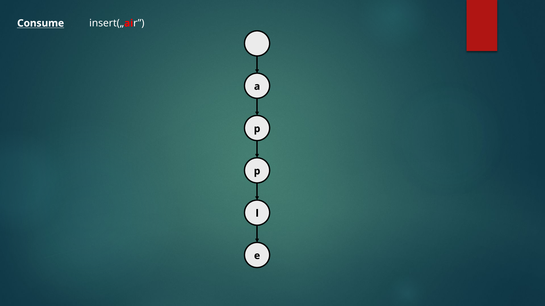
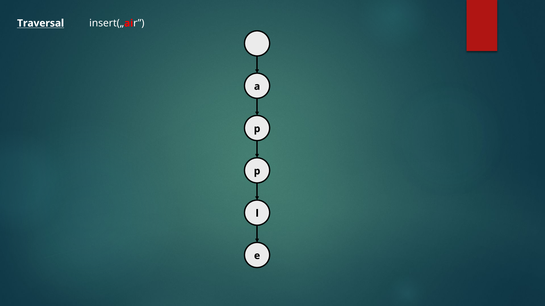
Consume: Consume -> Traversal (41, 23)
